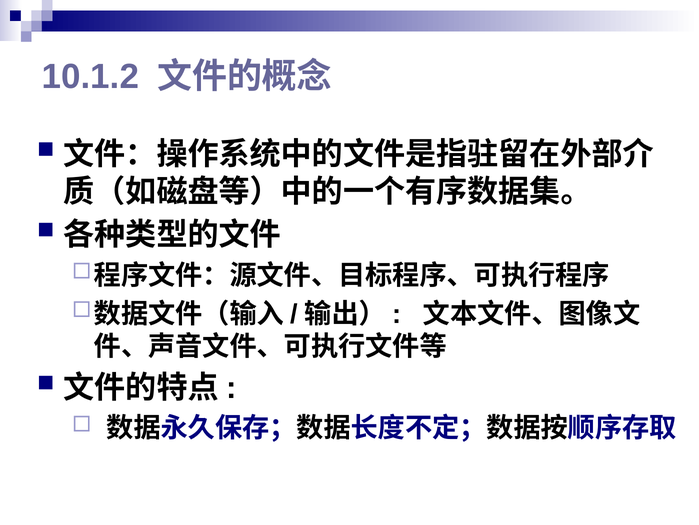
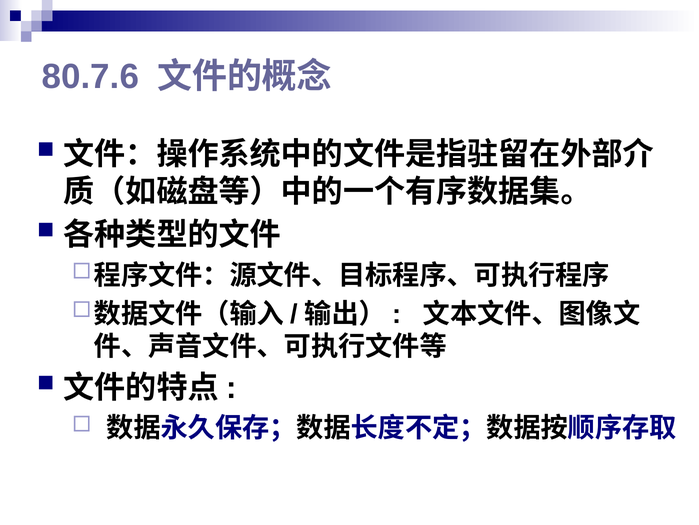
10.1.2: 10.1.2 -> 80.7.6 (90, 77)
